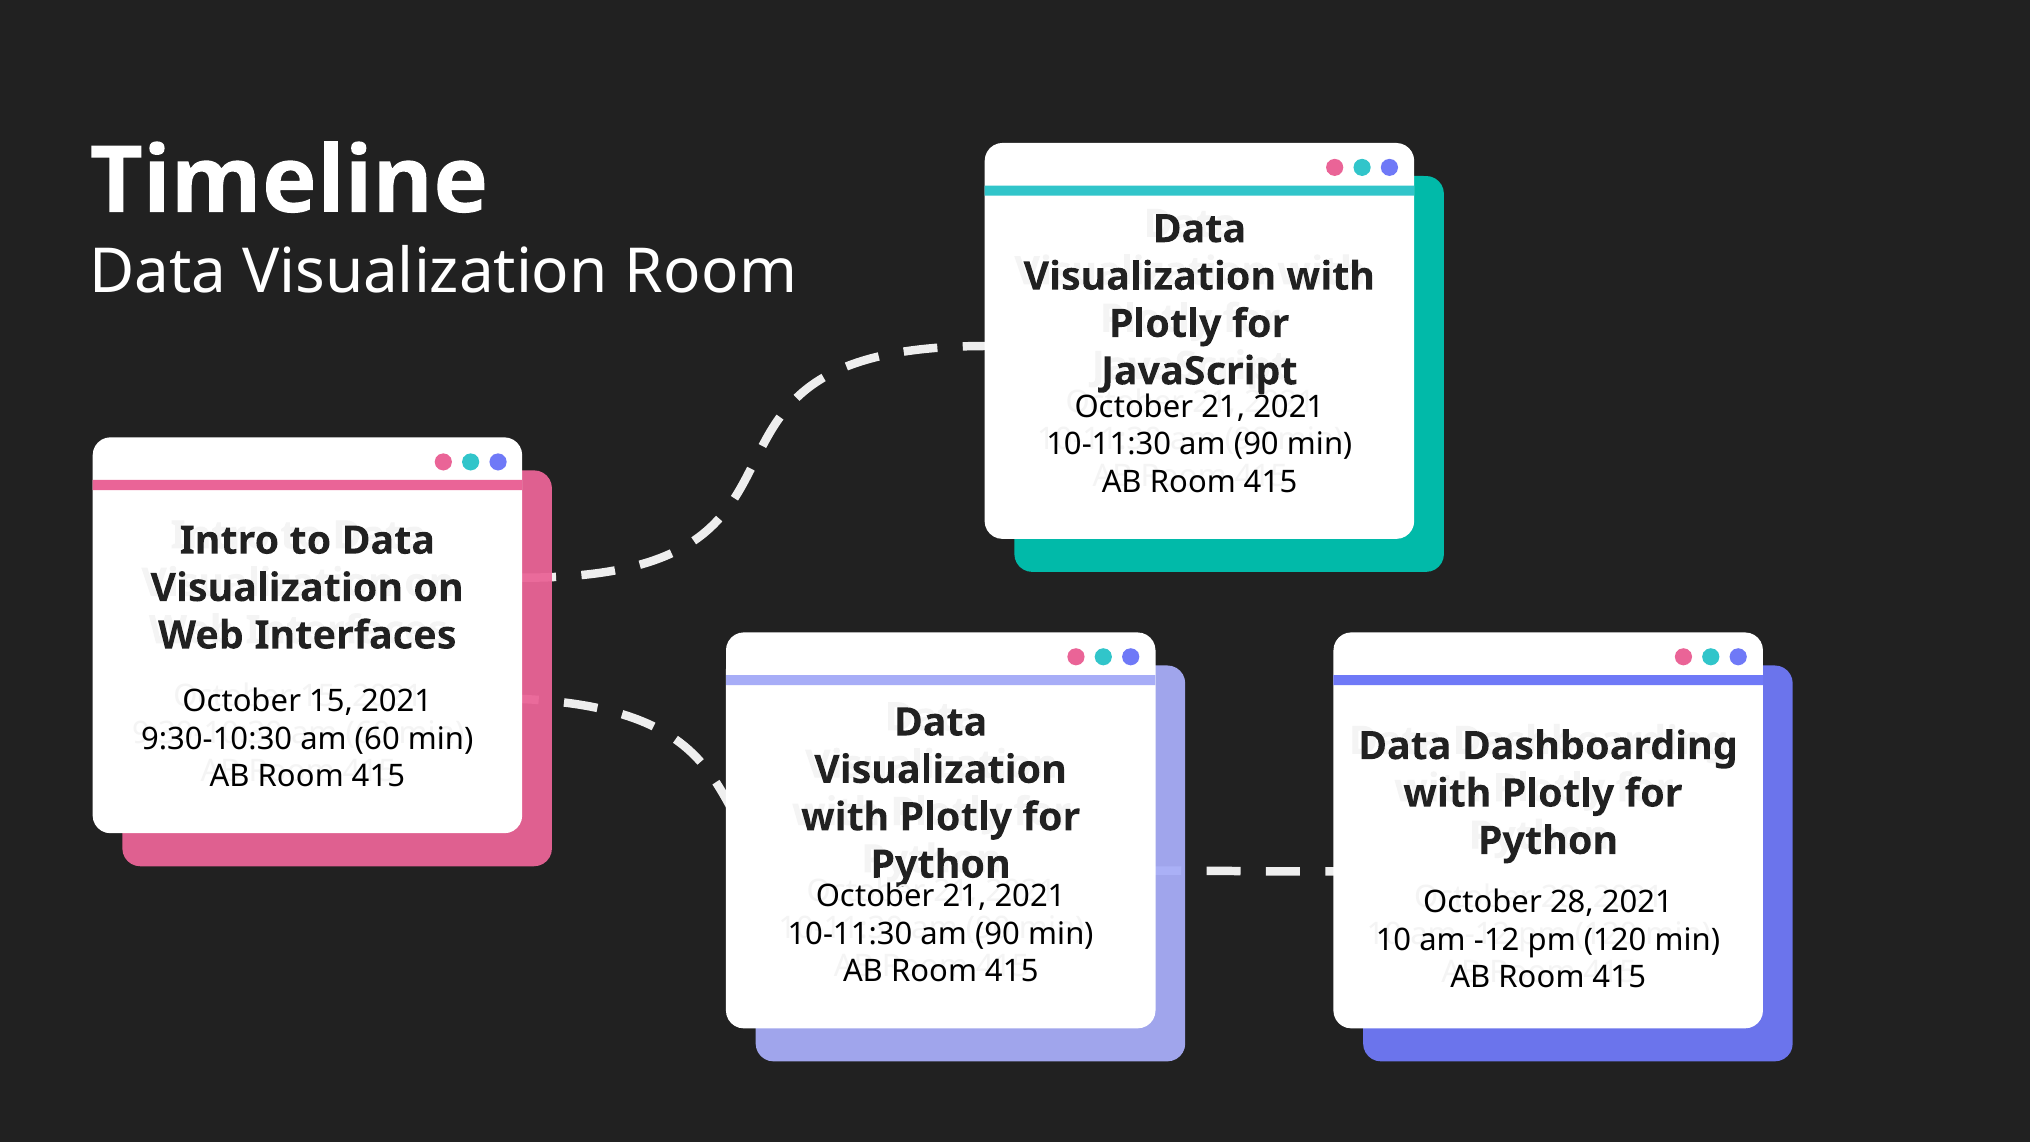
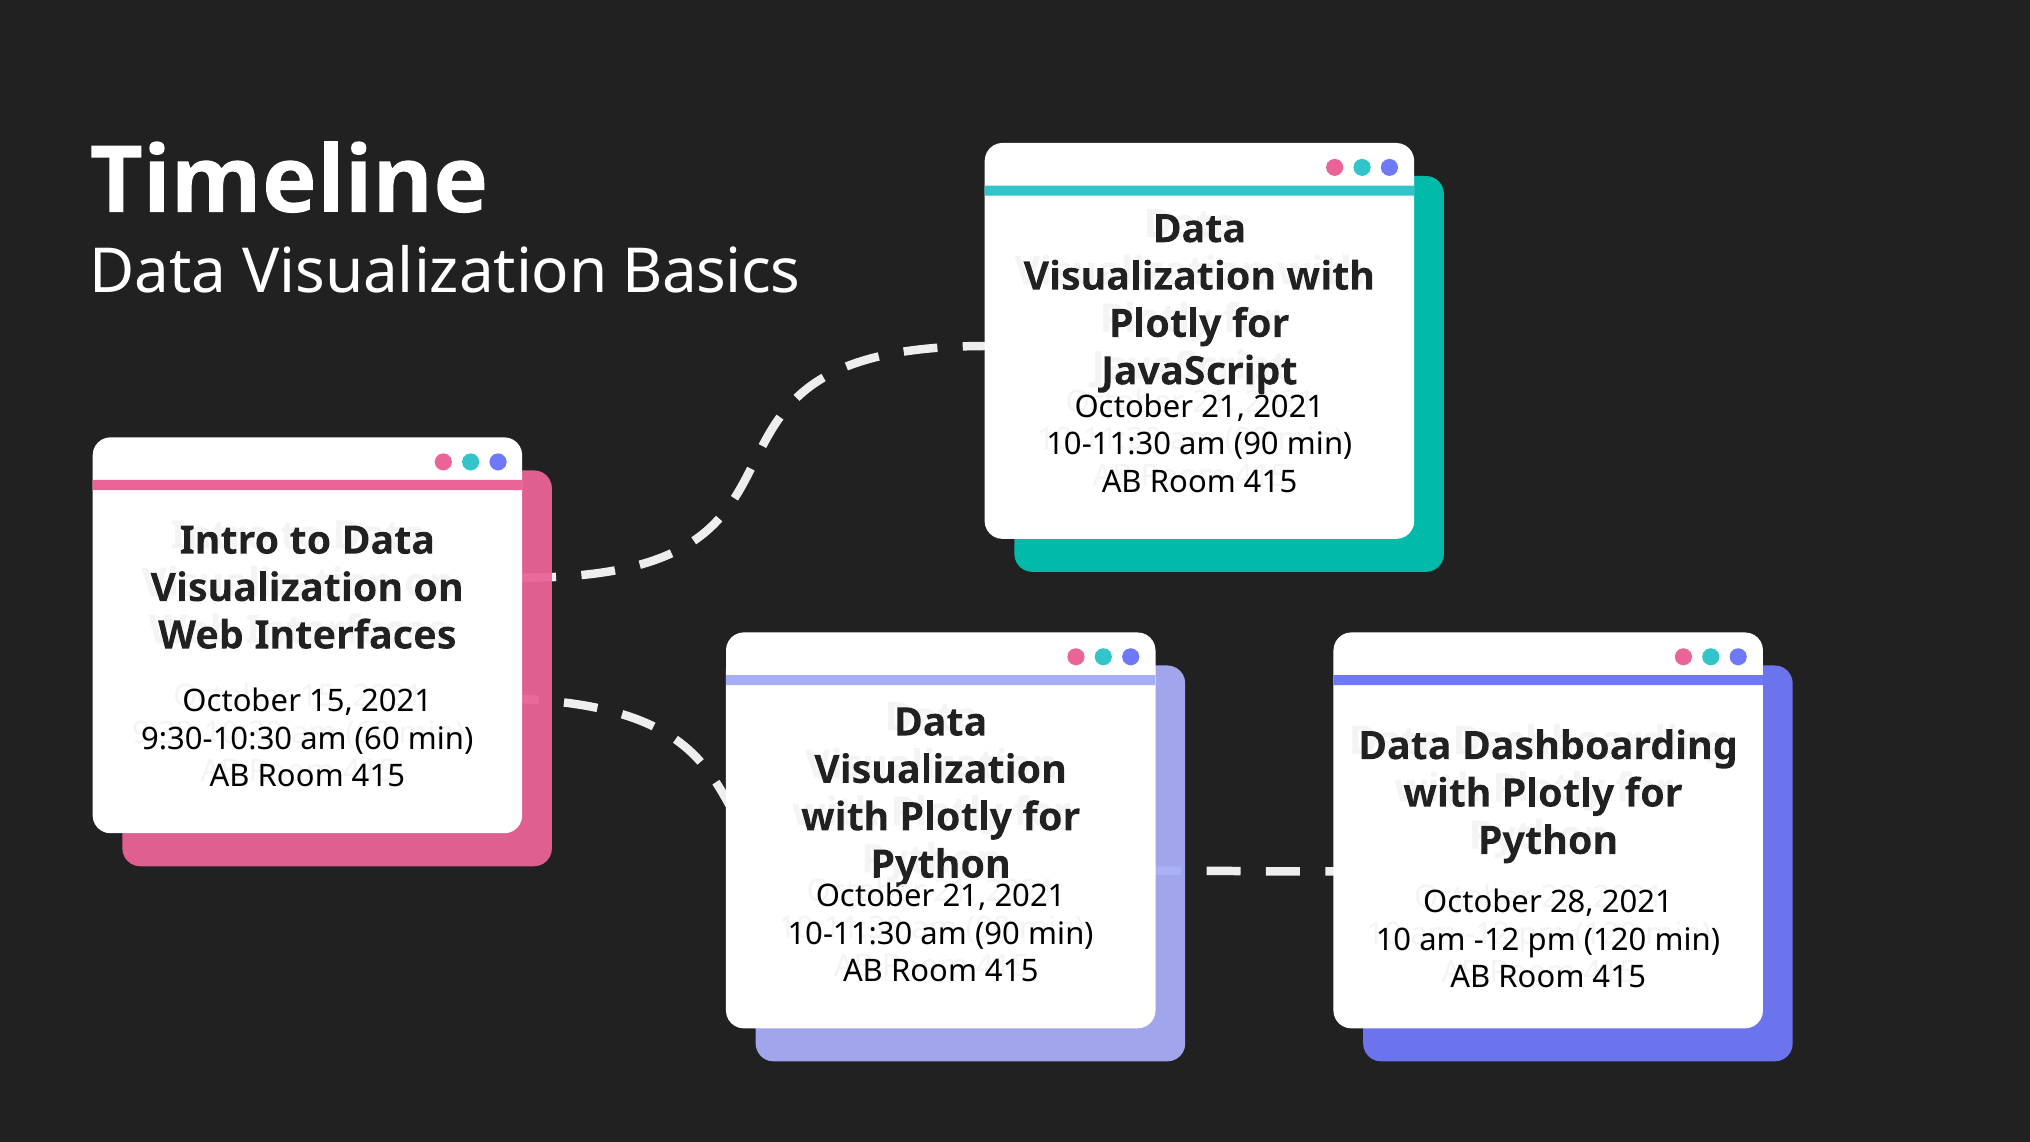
Visualization Room: Room -> Basics (711, 272)
